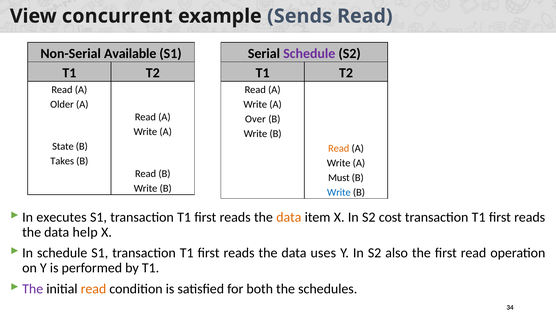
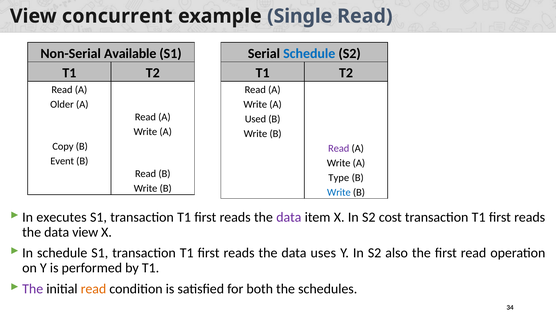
Sends: Sends -> Single (300, 16)
Schedule colour: purple -> blue (309, 53)
Over: Over -> Used (255, 119)
State: State -> Copy (63, 146)
Read colour: orange -> purple (339, 148)
Takes: Takes -> Event (62, 161)
Must: Must -> Type (339, 177)
data colour: orange -> purple (289, 217)
data help: help -> view (85, 232)
